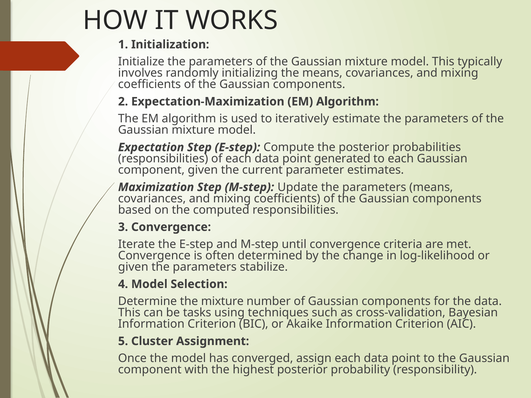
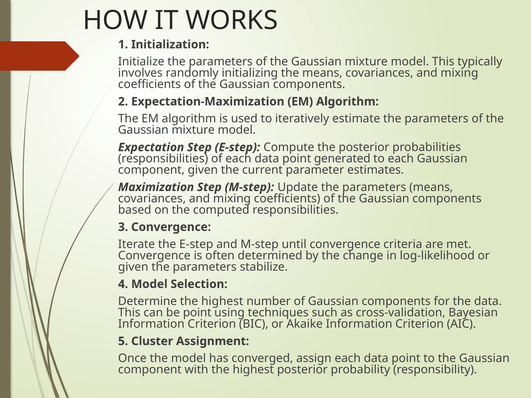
Determine the mixture: mixture -> highest (222, 302)
be tasks: tasks -> point (197, 313)
